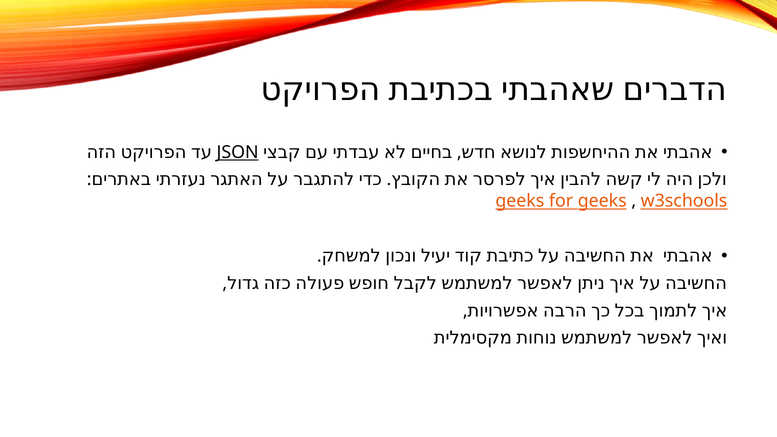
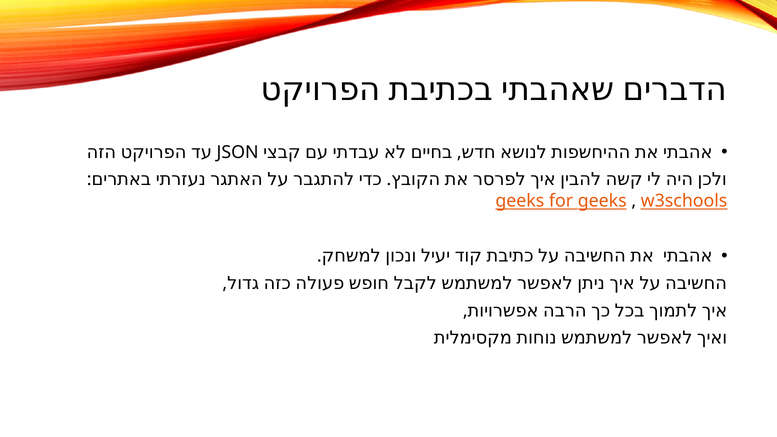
JSON underline: present -> none (238, 152)
